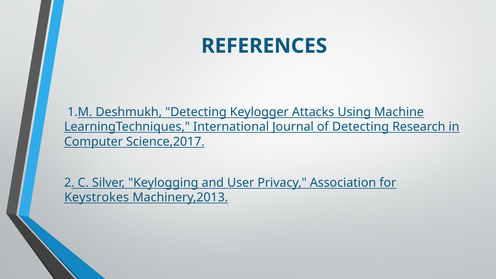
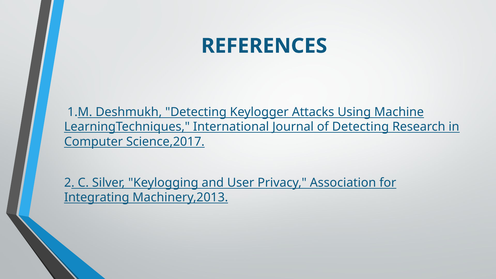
Keystrokes: Keystrokes -> Integrating (97, 197)
